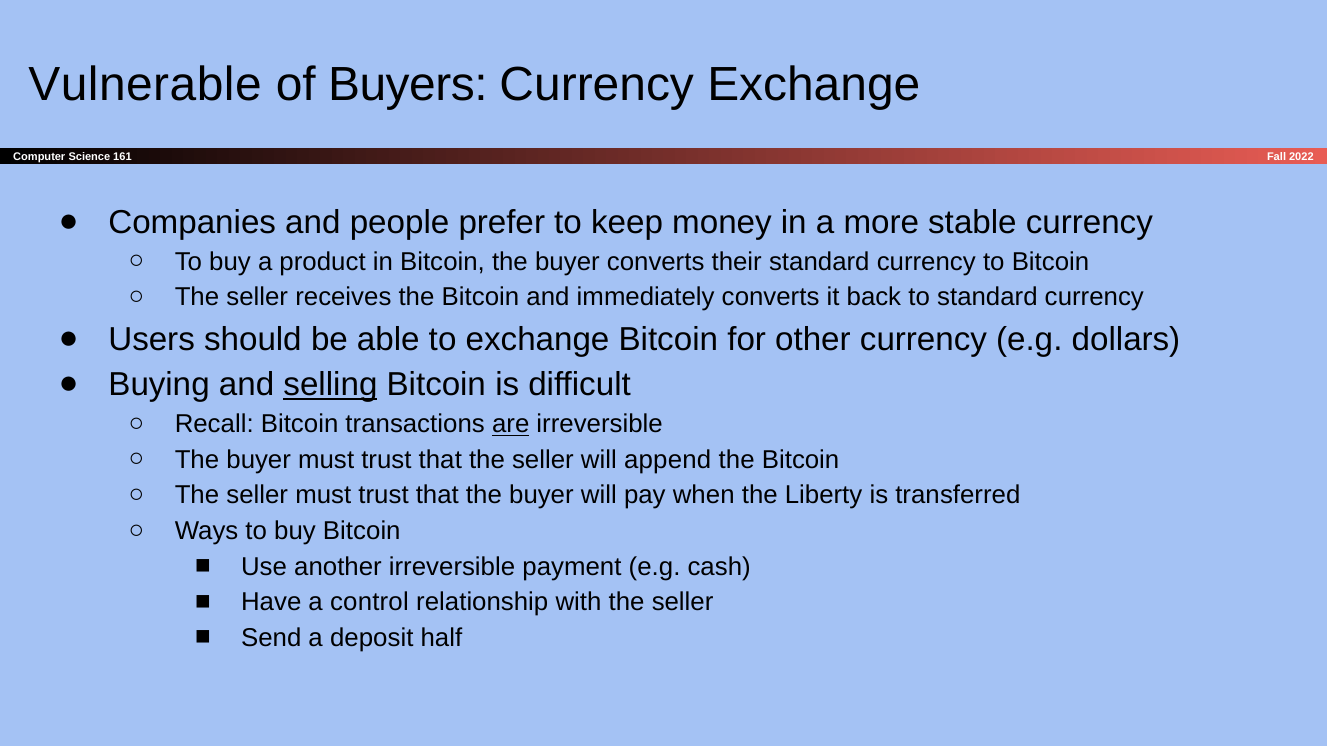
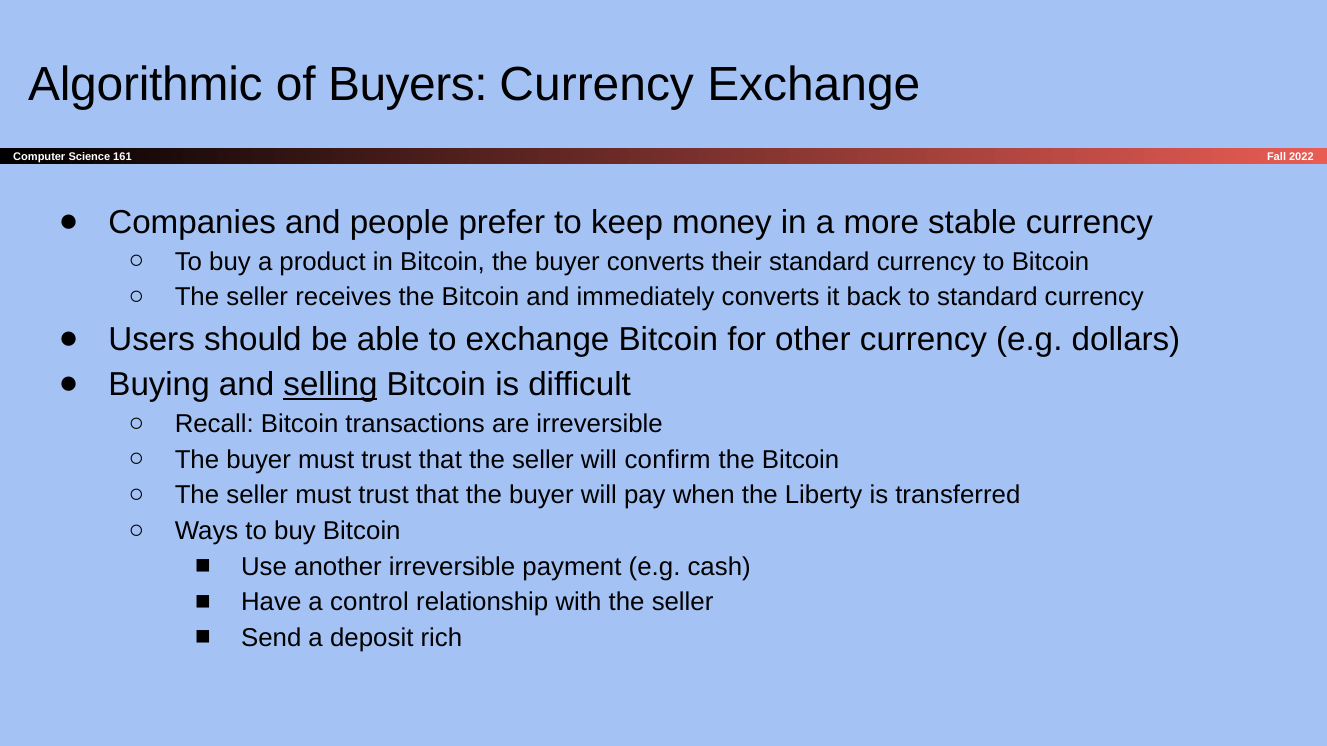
Vulnerable: Vulnerable -> Algorithmic (145, 85)
are underline: present -> none (511, 425)
append: append -> confirm (668, 460)
half: half -> rich (441, 638)
